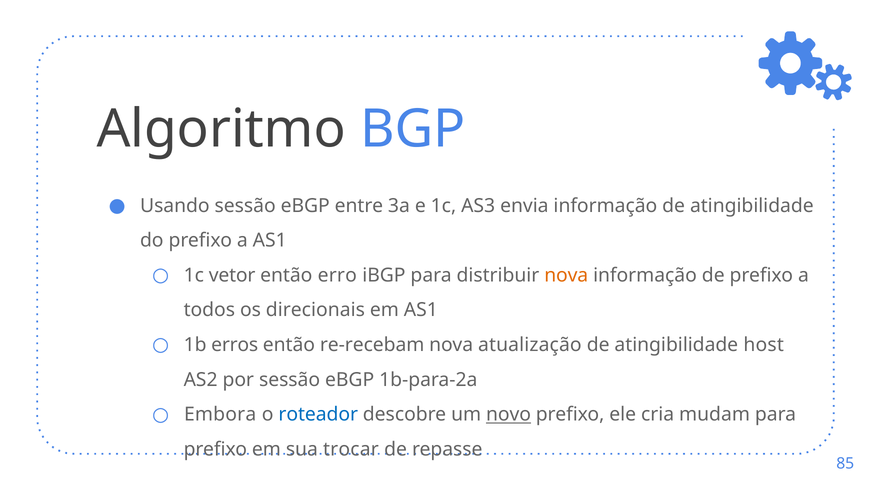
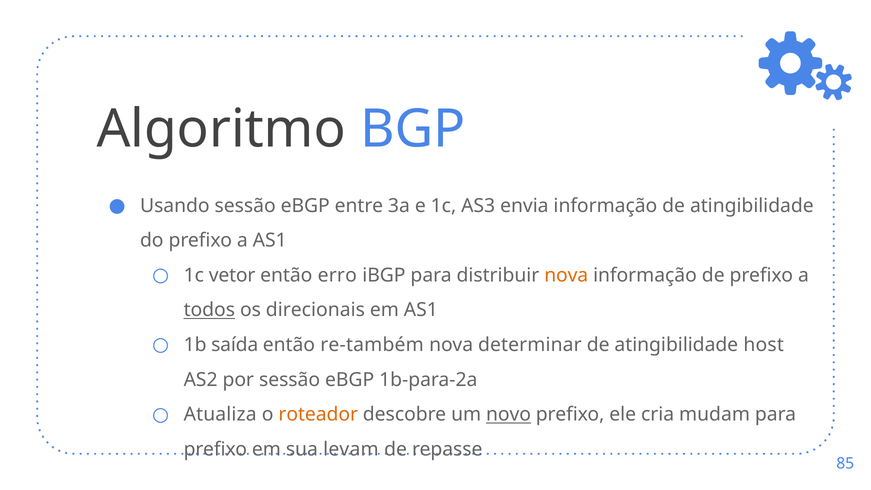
todos underline: none -> present (209, 310)
erros: erros -> saída (235, 345)
re-recebam: re-recebam -> re-também (372, 345)
atualização: atualização -> determinar (530, 345)
Embora: Embora -> Atualiza (220, 414)
roteador colour: blue -> orange (318, 414)
trocar: trocar -> levam (351, 449)
